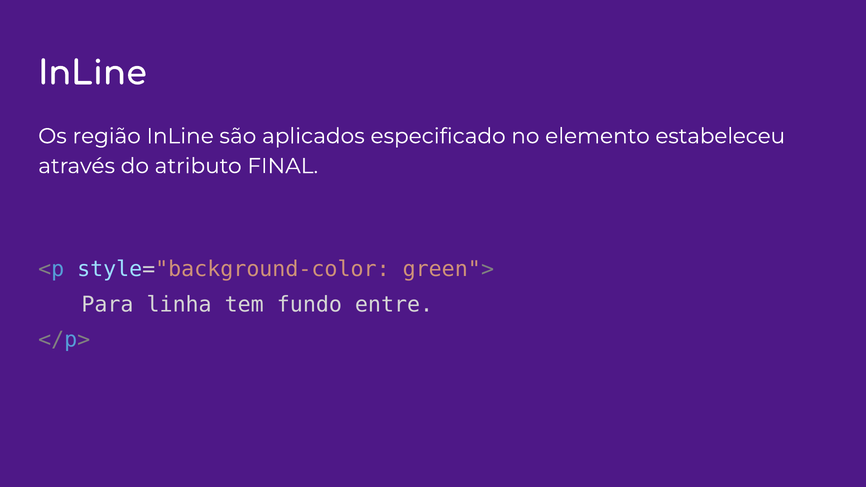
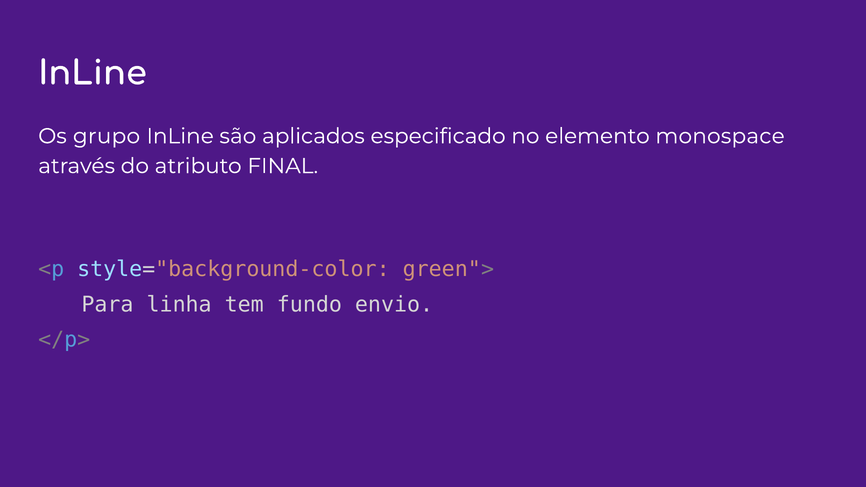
região: região -> grupo (106, 136)
estabeleceu: estabeleceu -> monospace (720, 136)
entre: entre -> envio (394, 304)
